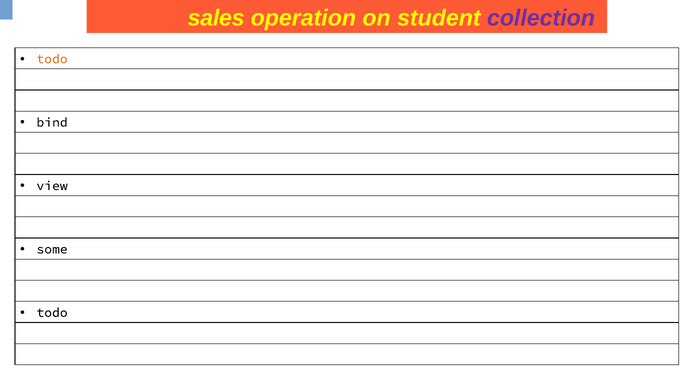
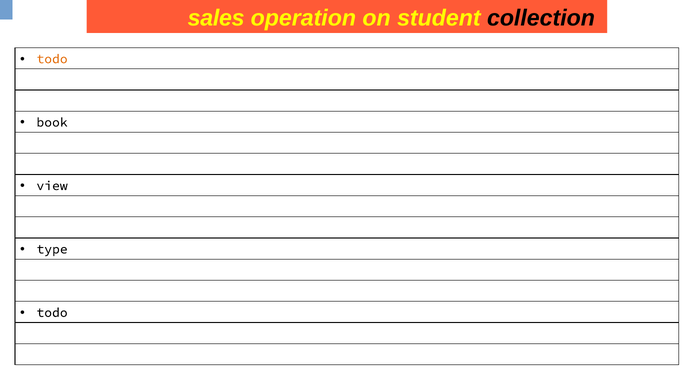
collection colour: purple -> black (541, 18)
bind: bind -> book (52, 122)
some: some -> type (52, 249)
